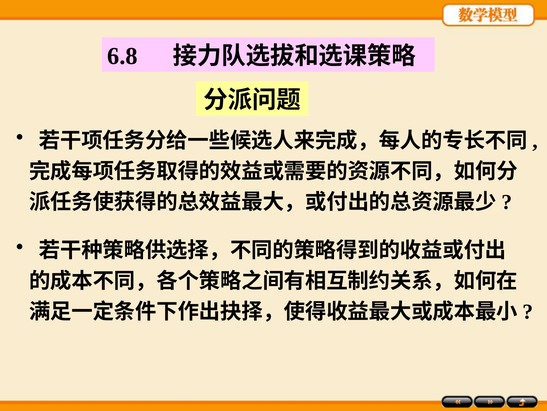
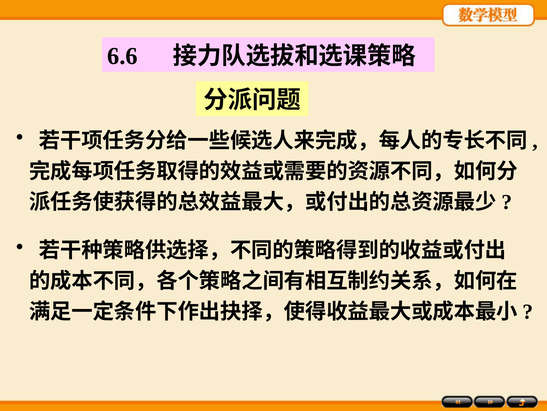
6.8: 6.8 -> 6.6 (122, 56)
